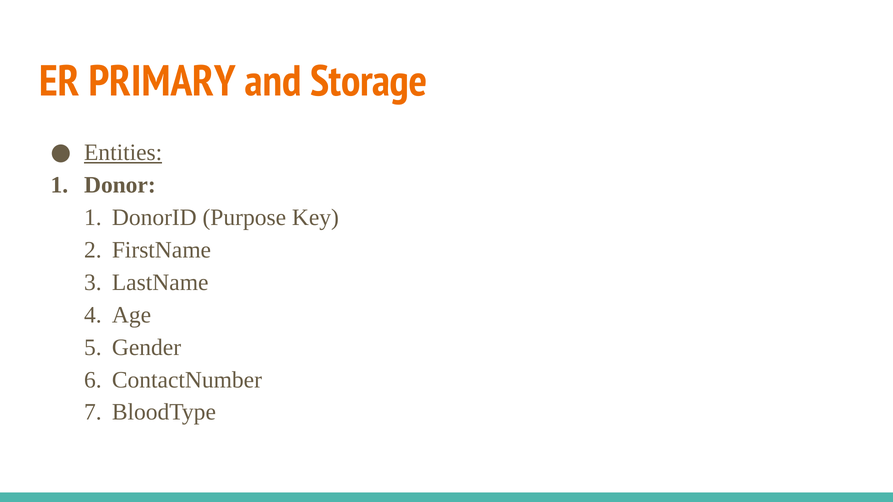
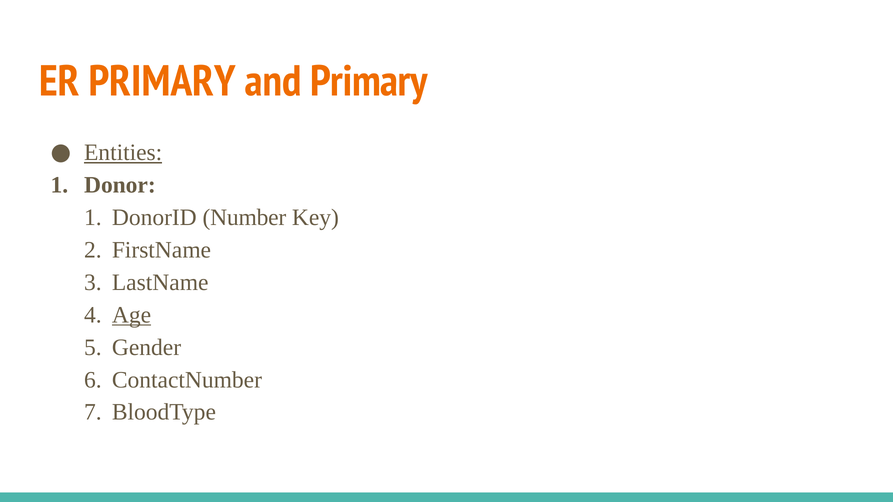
and Storage: Storage -> Primary (369, 81)
Purpose: Purpose -> Number (244, 218)
Age underline: none -> present (132, 315)
